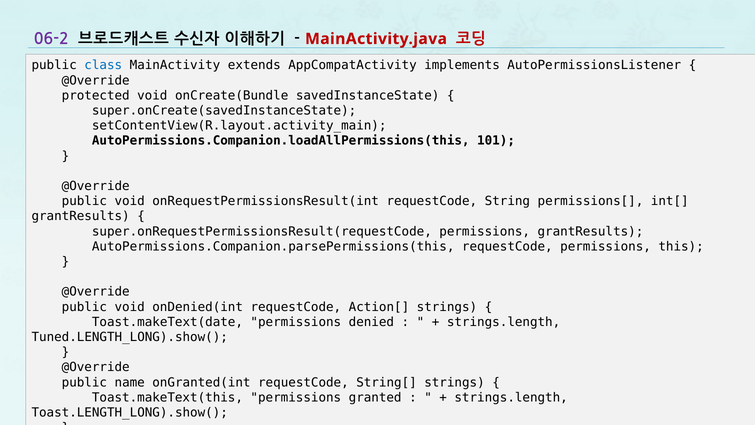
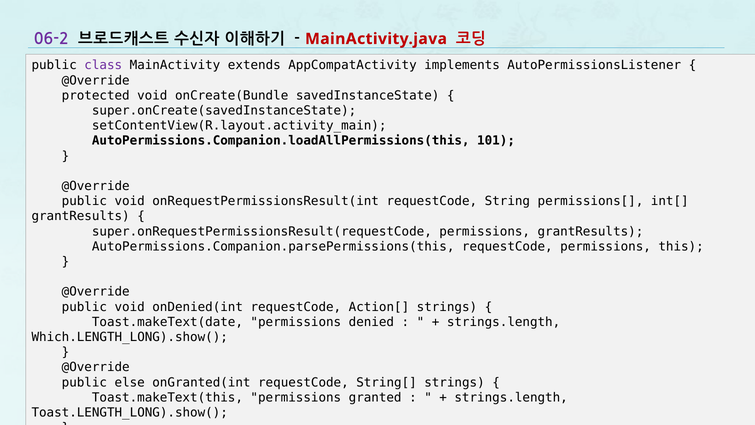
class colour: blue -> purple (103, 65)
Tuned.LENGTH_LONG).show(: Tuned.LENGTH_LONG).show( -> Which.LENGTH_LONG).show( (130, 337)
name: name -> else (130, 382)
